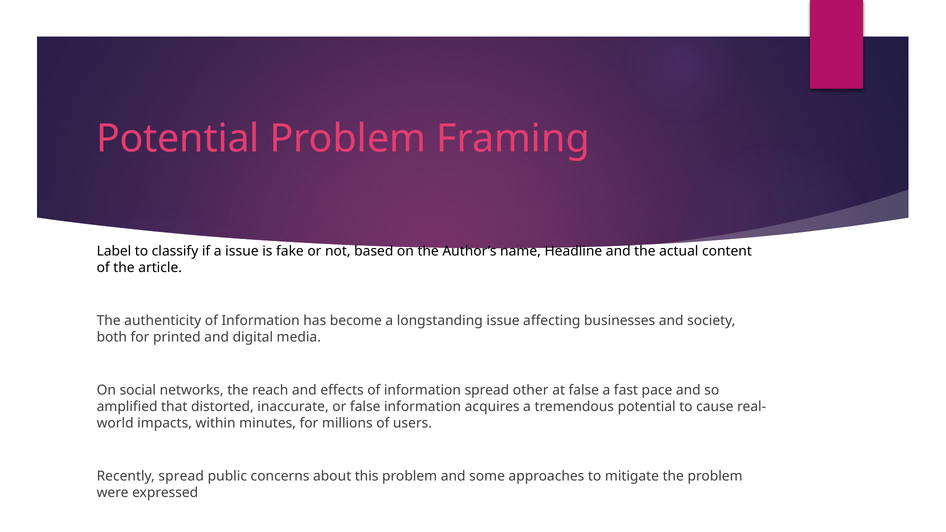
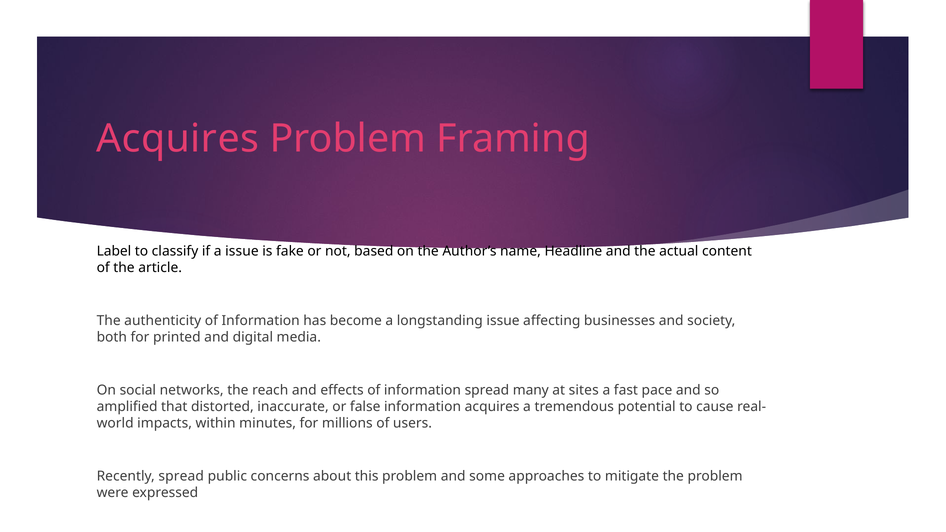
Potential: Potential -> Acquires (178, 139)
other: other -> many (531, 390)
at false: false -> sites (584, 390)
